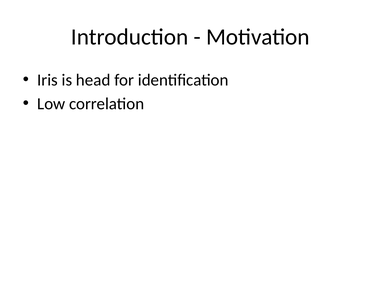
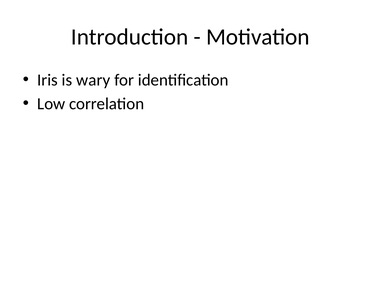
head: head -> wary (93, 80)
